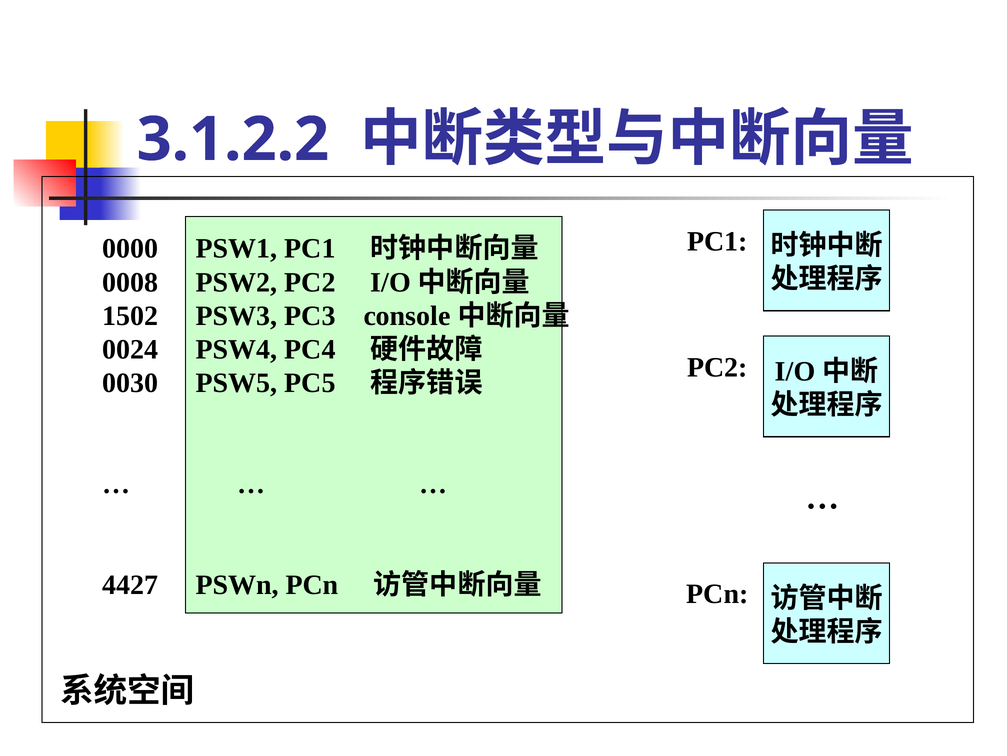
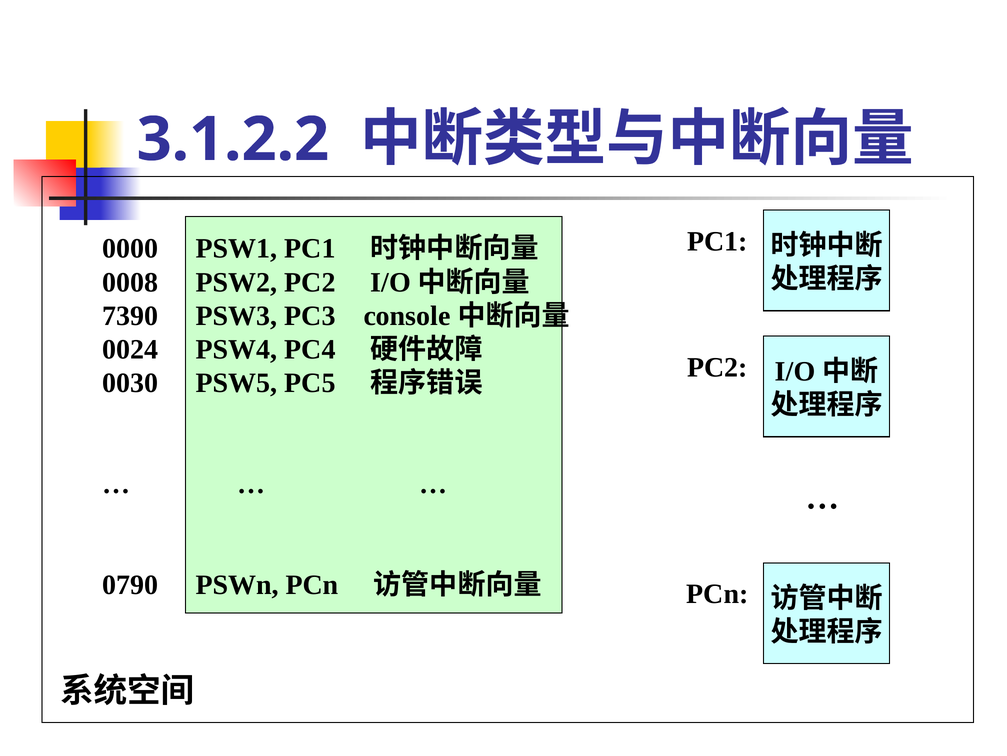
1502: 1502 -> 7390 (130, 316)
4427: 4427 -> 0790 (130, 584)
